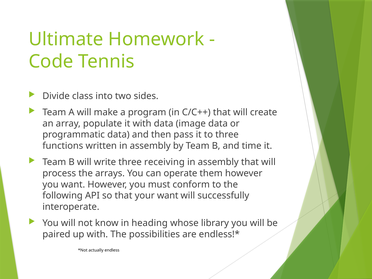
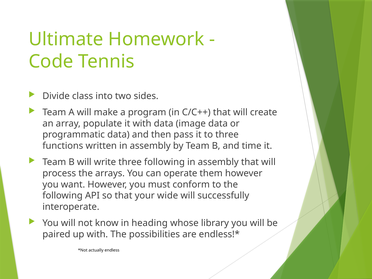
three receiving: receiving -> following (164, 162)
your want: want -> wide (168, 196)
